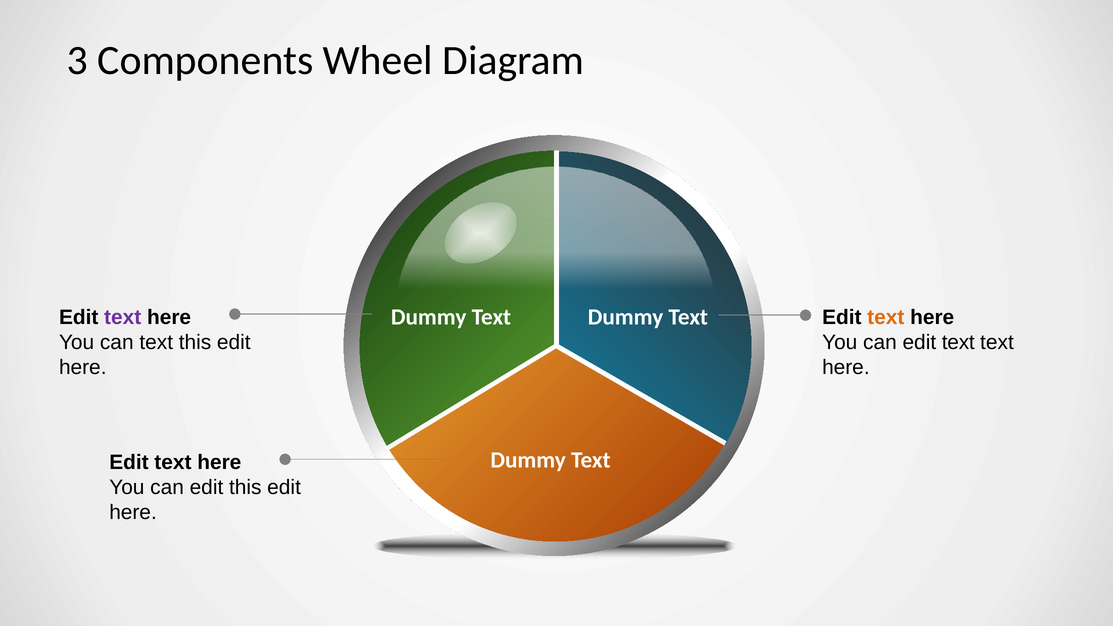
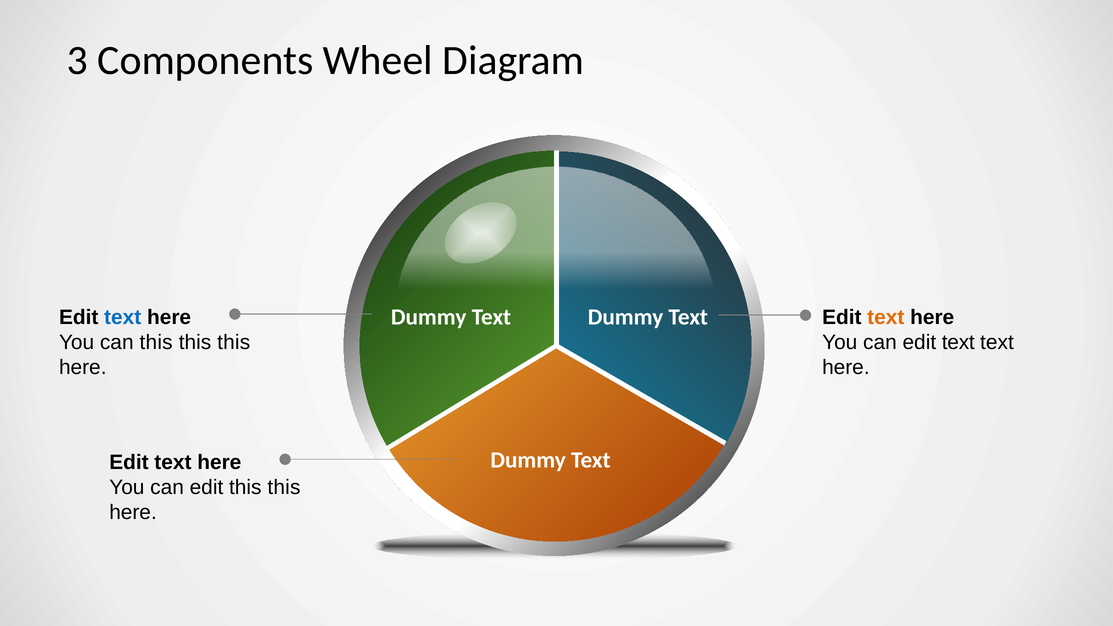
text colour: purple -> blue (123, 317)
can text: text -> this (156, 342)
edit: edit -> this (234, 342)
edit this edit: edit -> this (284, 488)
